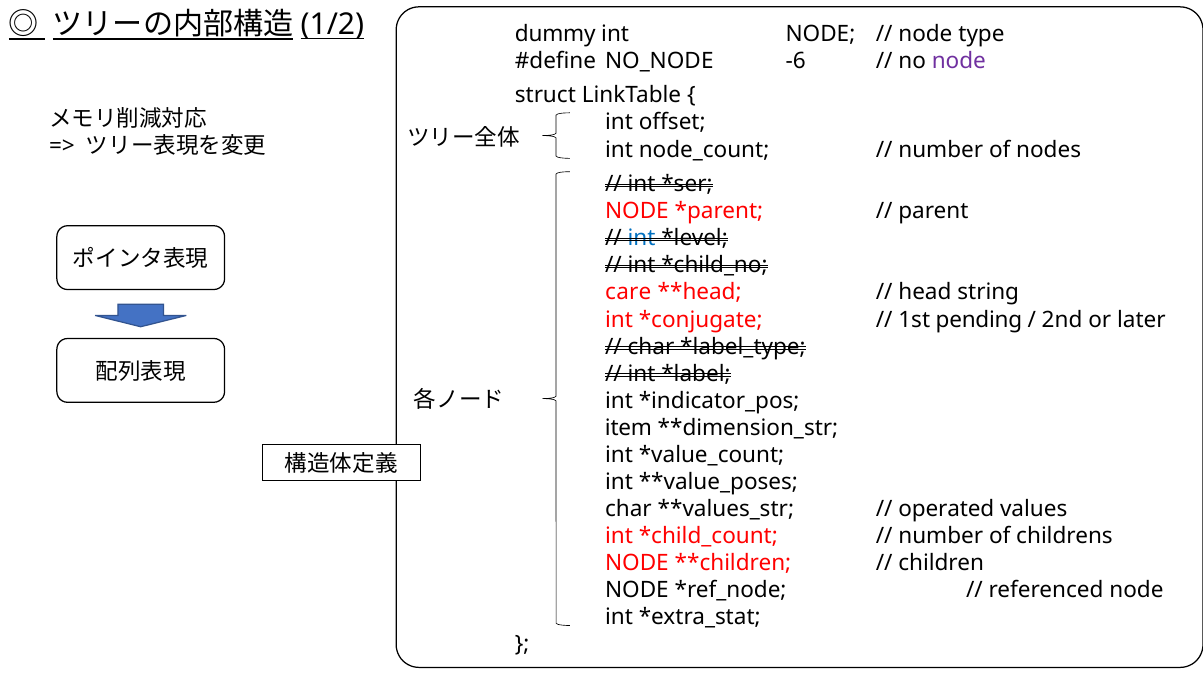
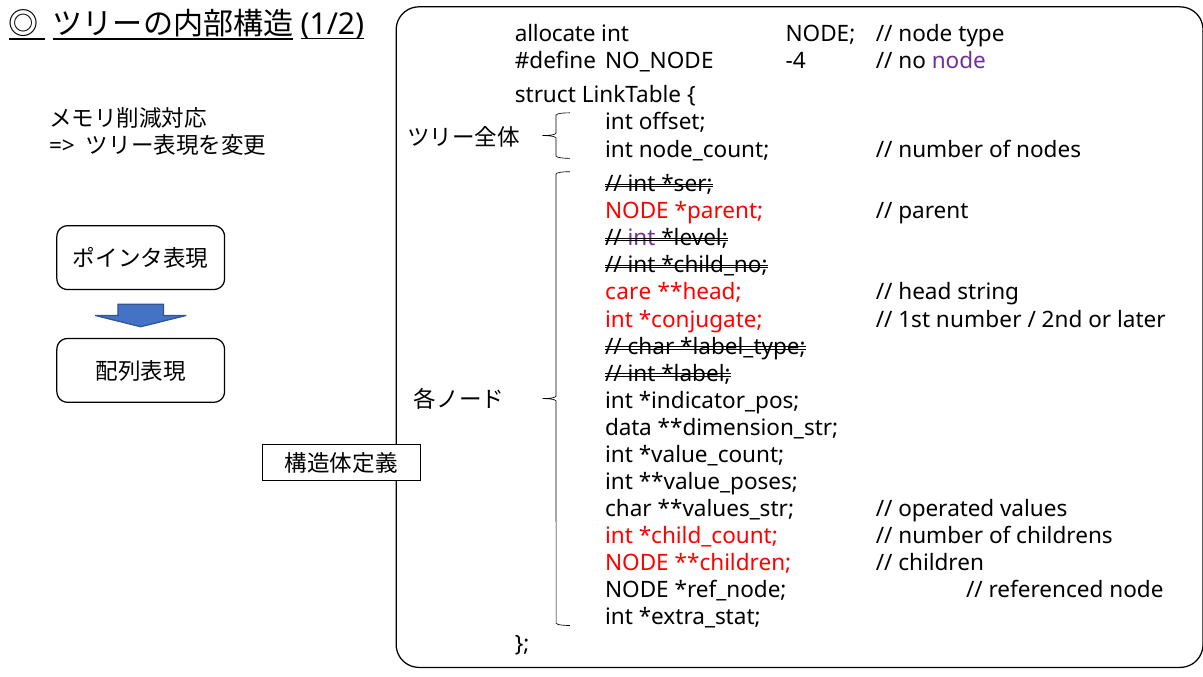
dummy: dummy -> allocate (555, 34)
-6: -6 -> -4 (796, 61)
int colour: blue -> purple (642, 238)
1st pending: pending -> number (979, 319)
item: item -> data (629, 428)
